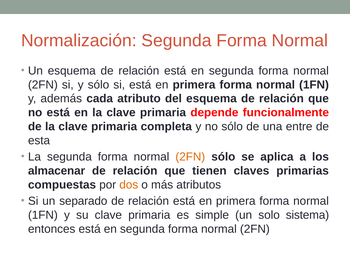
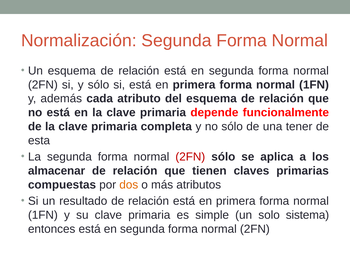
entre: entre -> tener (299, 127)
2FN colour: orange -> red (190, 157)
separado: separado -> resultado (83, 201)
